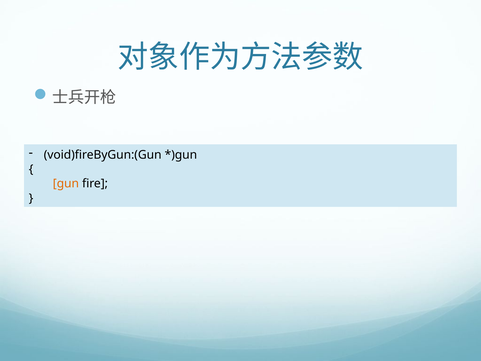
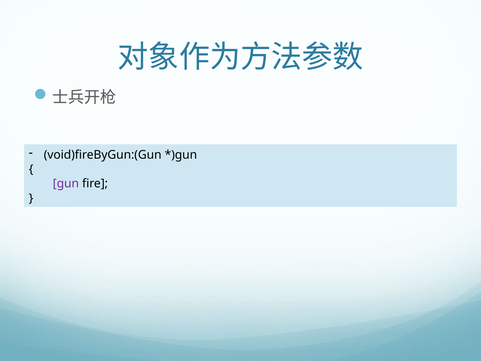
gun colour: orange -> purple (66, 184)
